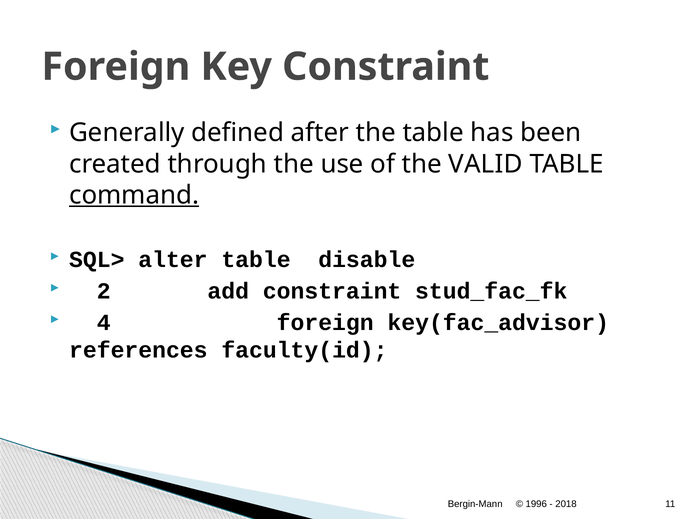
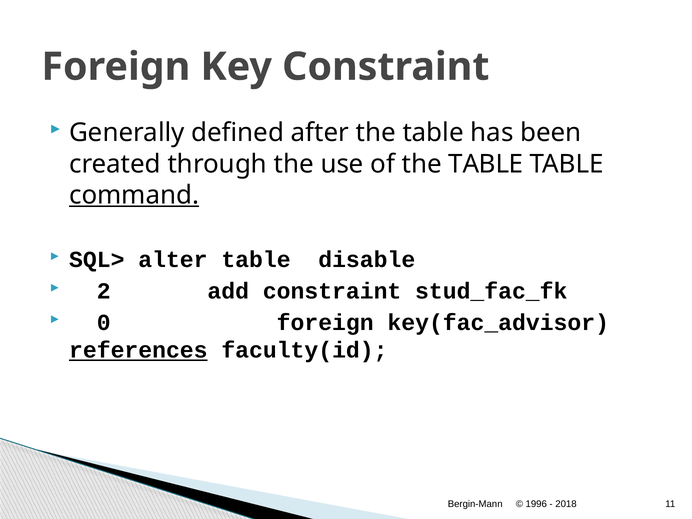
of the VALID: VALID -> TABLE (486, 164)
4: 4 -> 0 (104, 323)
references underline: none -> present (138, 350)
